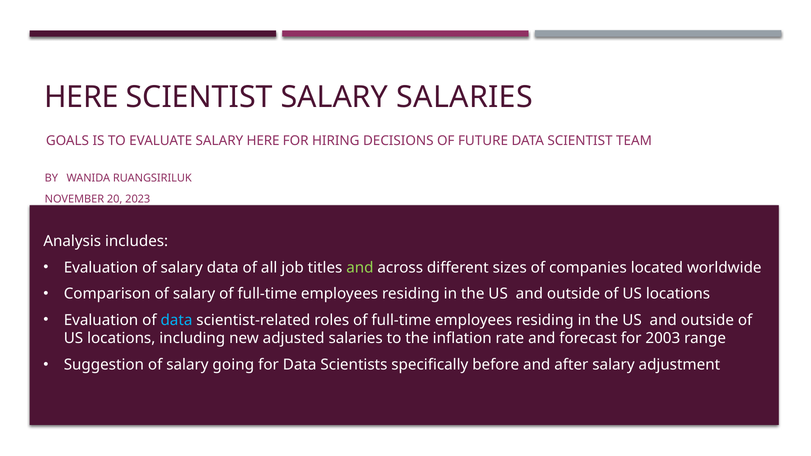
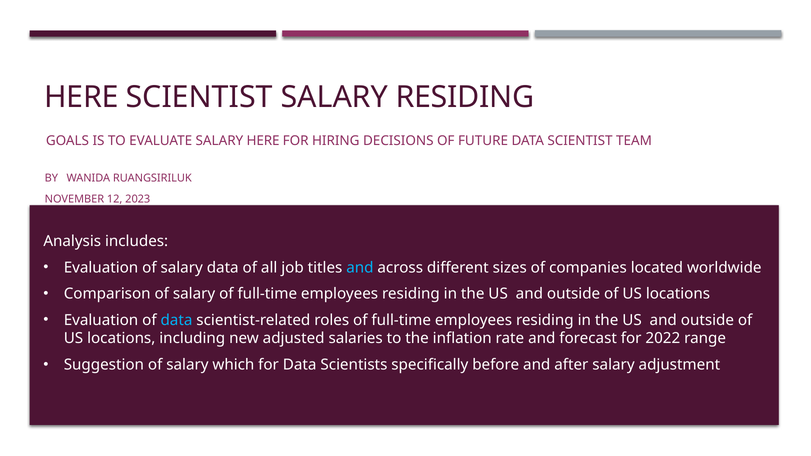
SALARY SALARIES: SALARIES -> RESIDING (465, 97)
20: 20 -> 12 (115, 199)
and colour: light green -> light blue (360, 268)
2003: 2003 -> 2022 (663, 339)
going: going -> which (233, 365)
